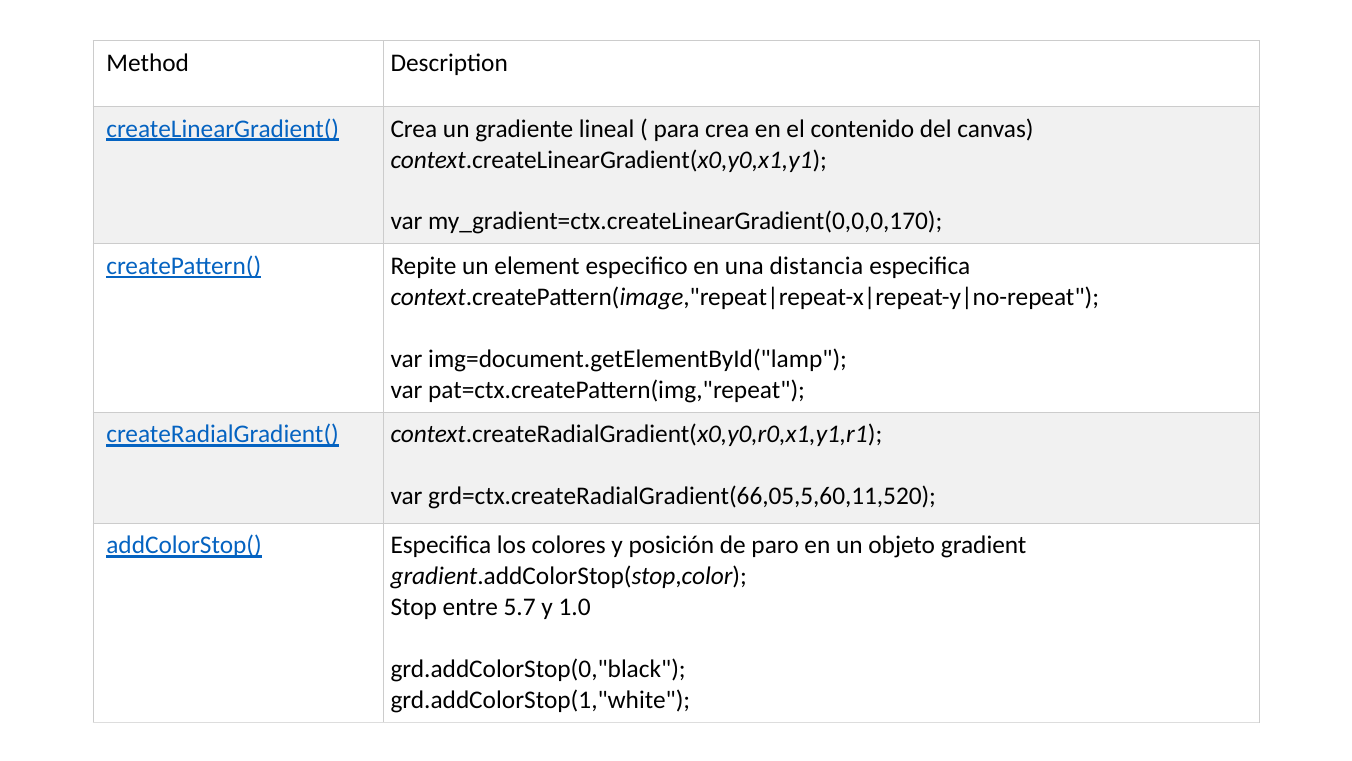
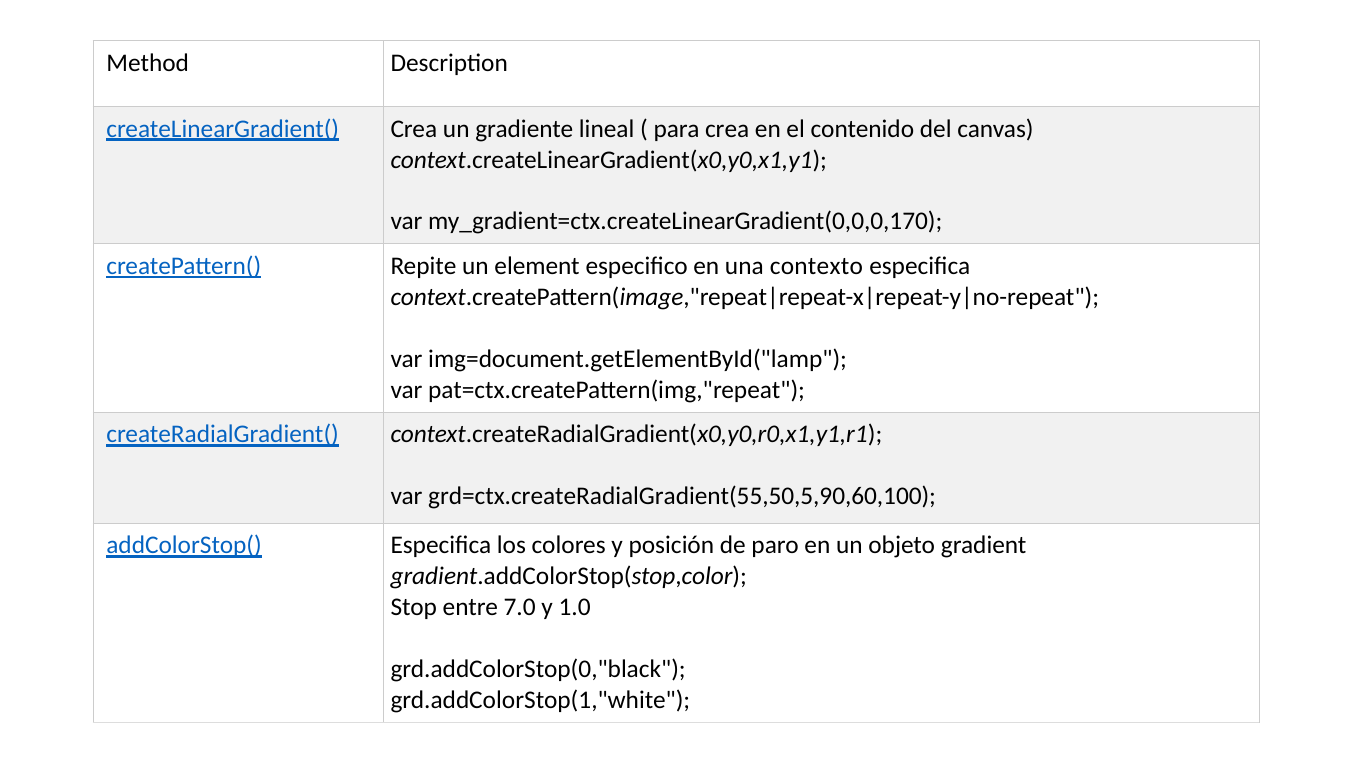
distancia: distancia -> contexto (816, 266)
grd=ctx.createRadialGradient(66,05,5,60,11,520: grd=ctx.createRadialGradient(66,05,5,60,11,520 -> grd=ctx.createRadialGradient(55,50,5,90,60,100 (682, 496)
5.7: 5.7 -> 7.0 (520, 607)
